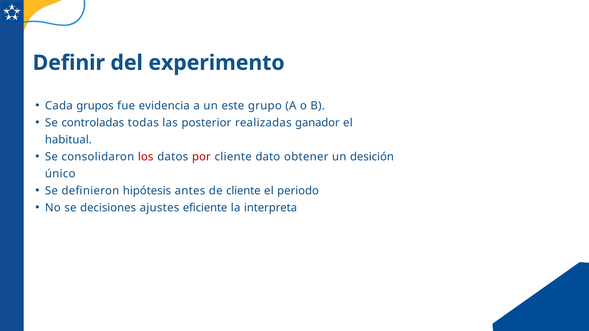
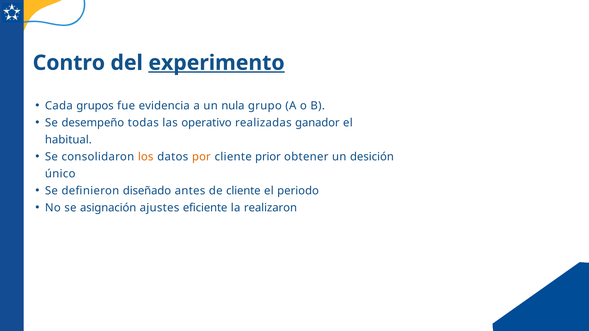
Definir: Definir -> Contro (69, 63)
experimento underline: none -> present (217, 63)
este: este -> nula (233, 106)
controladas: controladas -> desempeño (93, 123)
posterior: posterior -> operativo (207, 123)
los colour: red -> orange (146, 157)
por colour: red -> orange (201, 157)
dato: dato -> prior (268, 157)
hipótesis: hipótesis -> diseñado (147, 191)
decisiones: decisiones -> asignación (108, 208)
interpreta: interpreta -> realizaron (270, 208)
